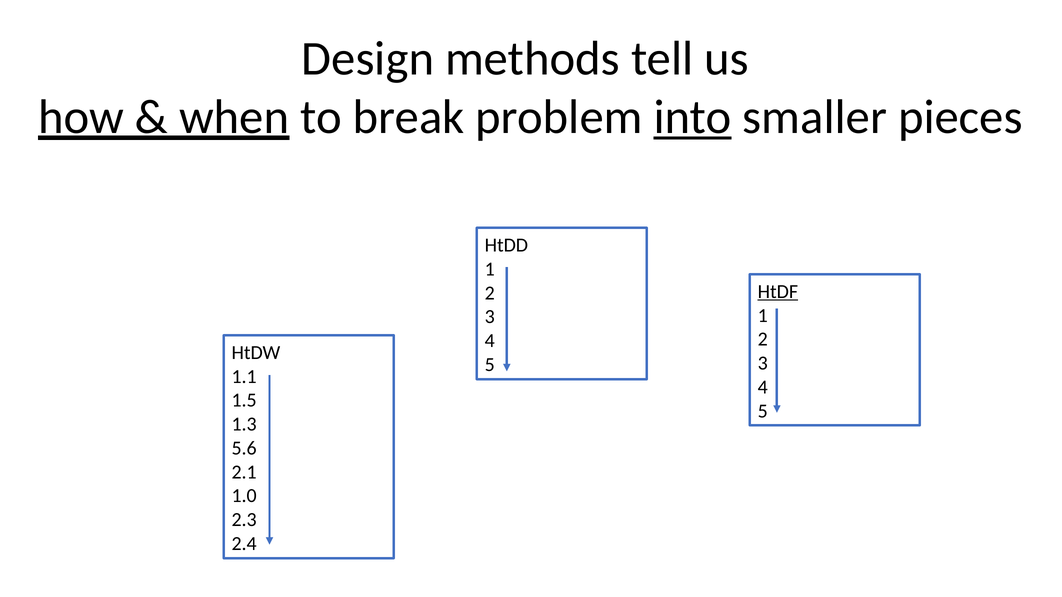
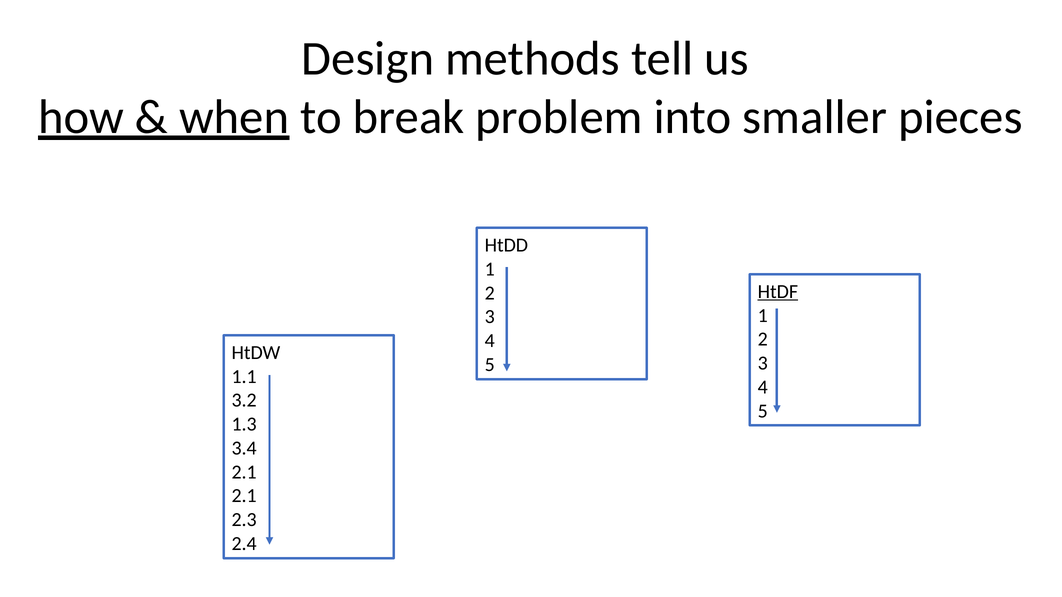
into underline: present -> none (693, 117)
1.5: 1.5 -> 3.2 (244, 401)
5.6: 5.6 -> 3.4 (244, 448)
1.0: 1.0 -> 2.1 (244, 496)
